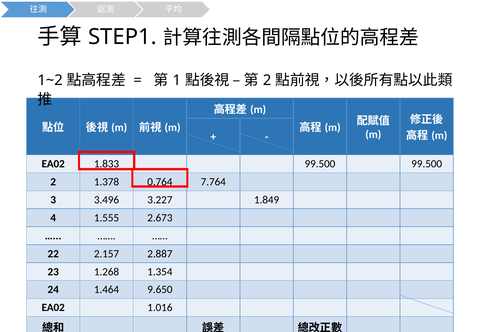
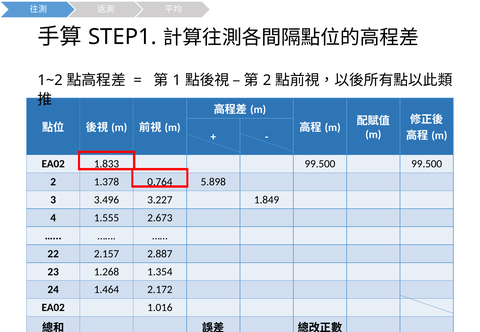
7.764: 7.764 -> 5.898 (213, 182)
9.650: 9.650 -> 2.172 (160, 290)
